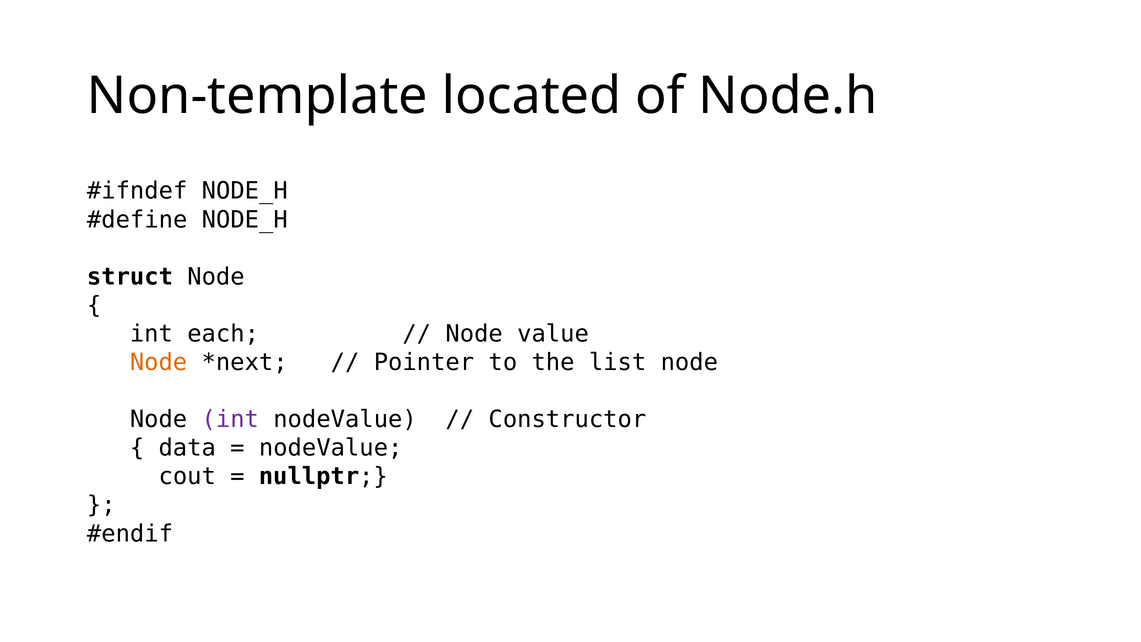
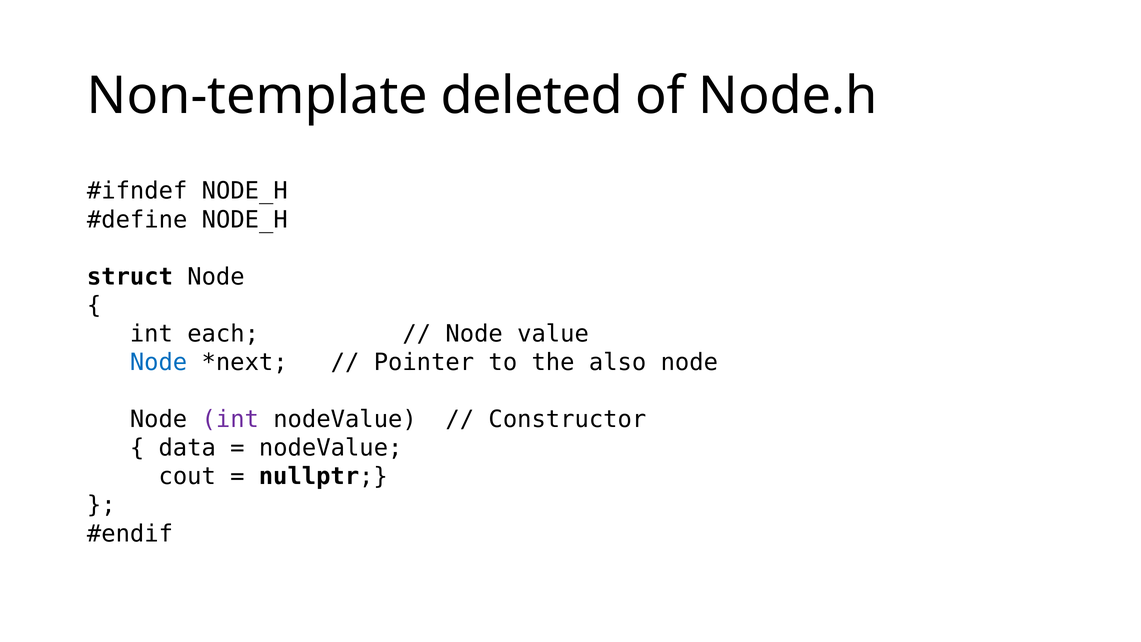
located: located -> deleted (532, 96)
Node colour: orange -> blue (159, 362)
list: list -> also (618, 362)
